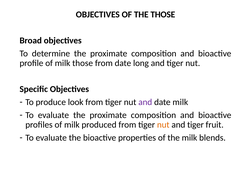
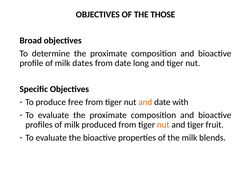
milk those: those -> dates (83, 63)
look: look -> free (76, 102)
and colour: purple -> orange (145, 102)
date milk: milk -> with (180, 102)
